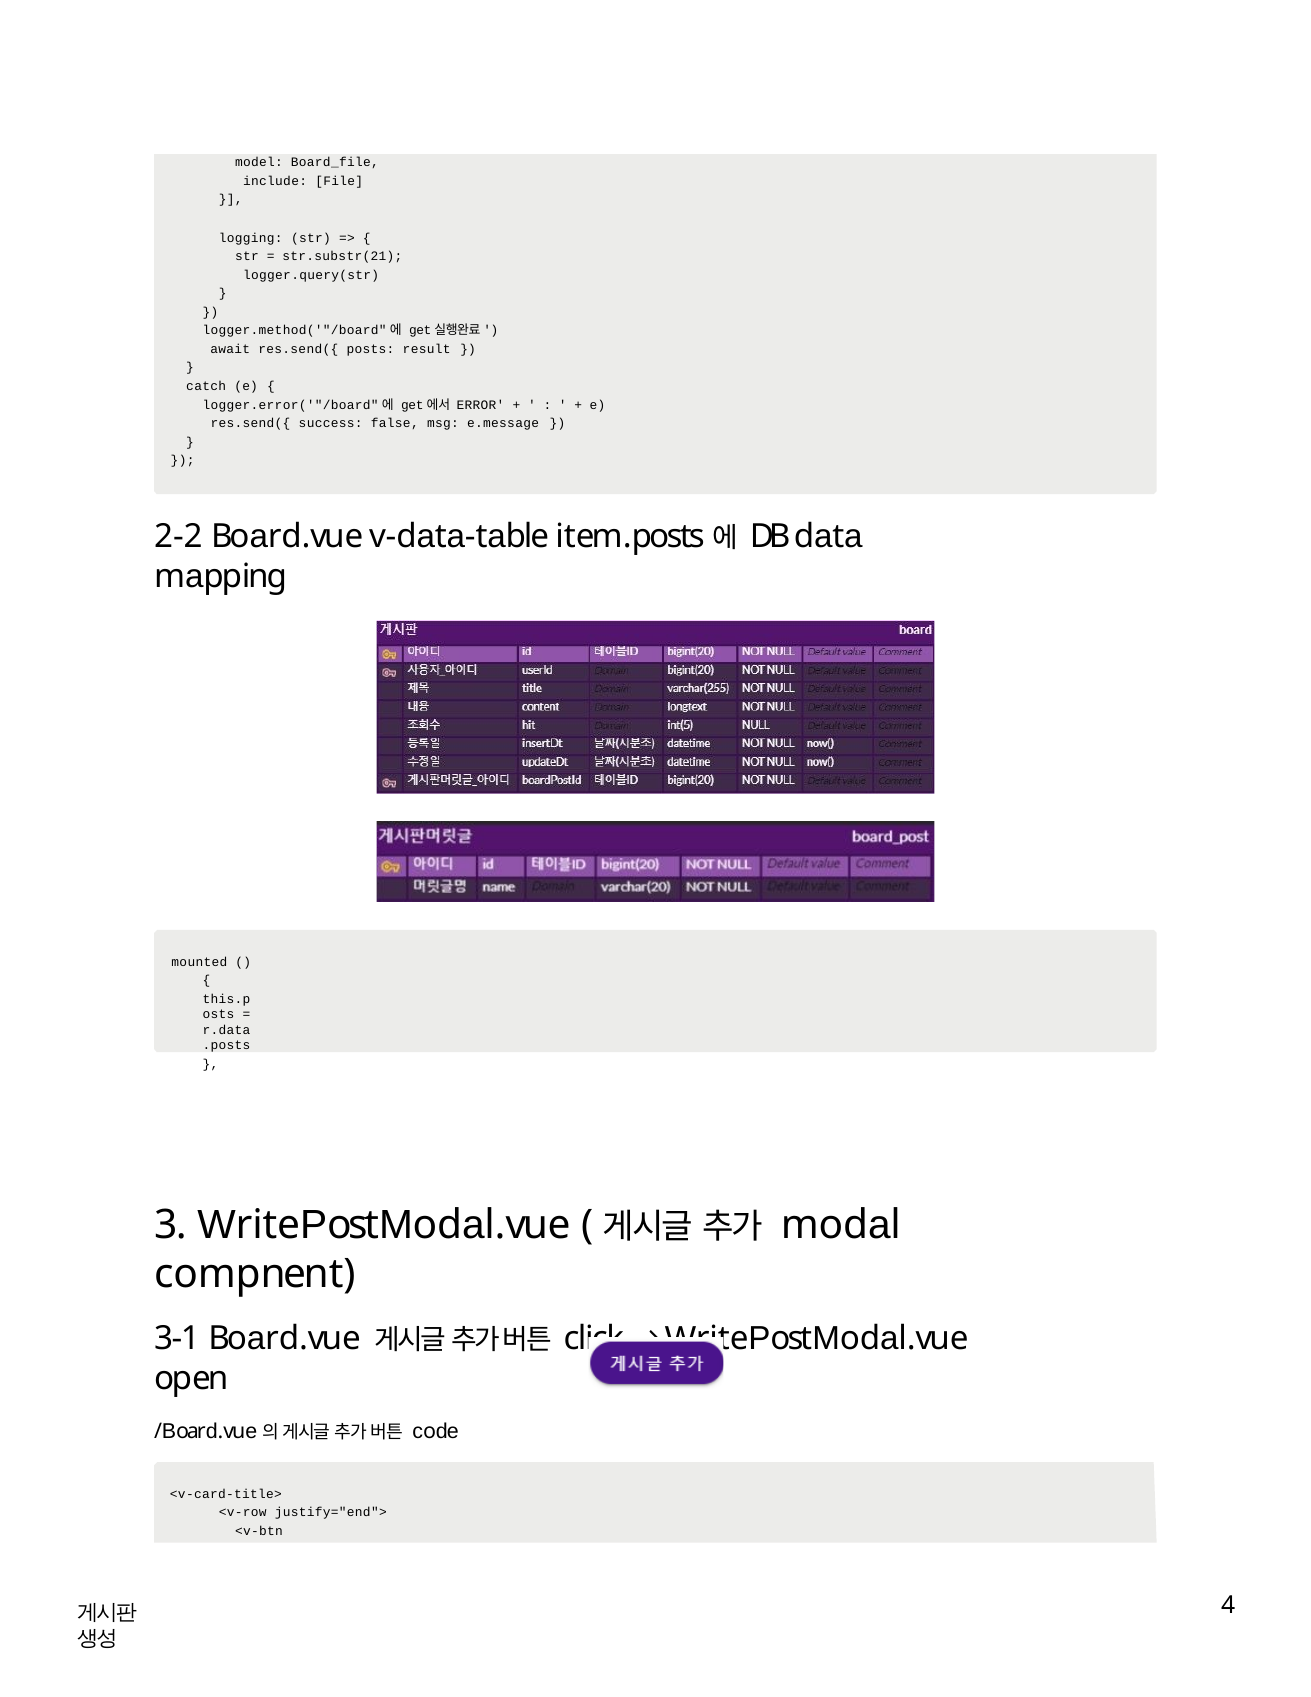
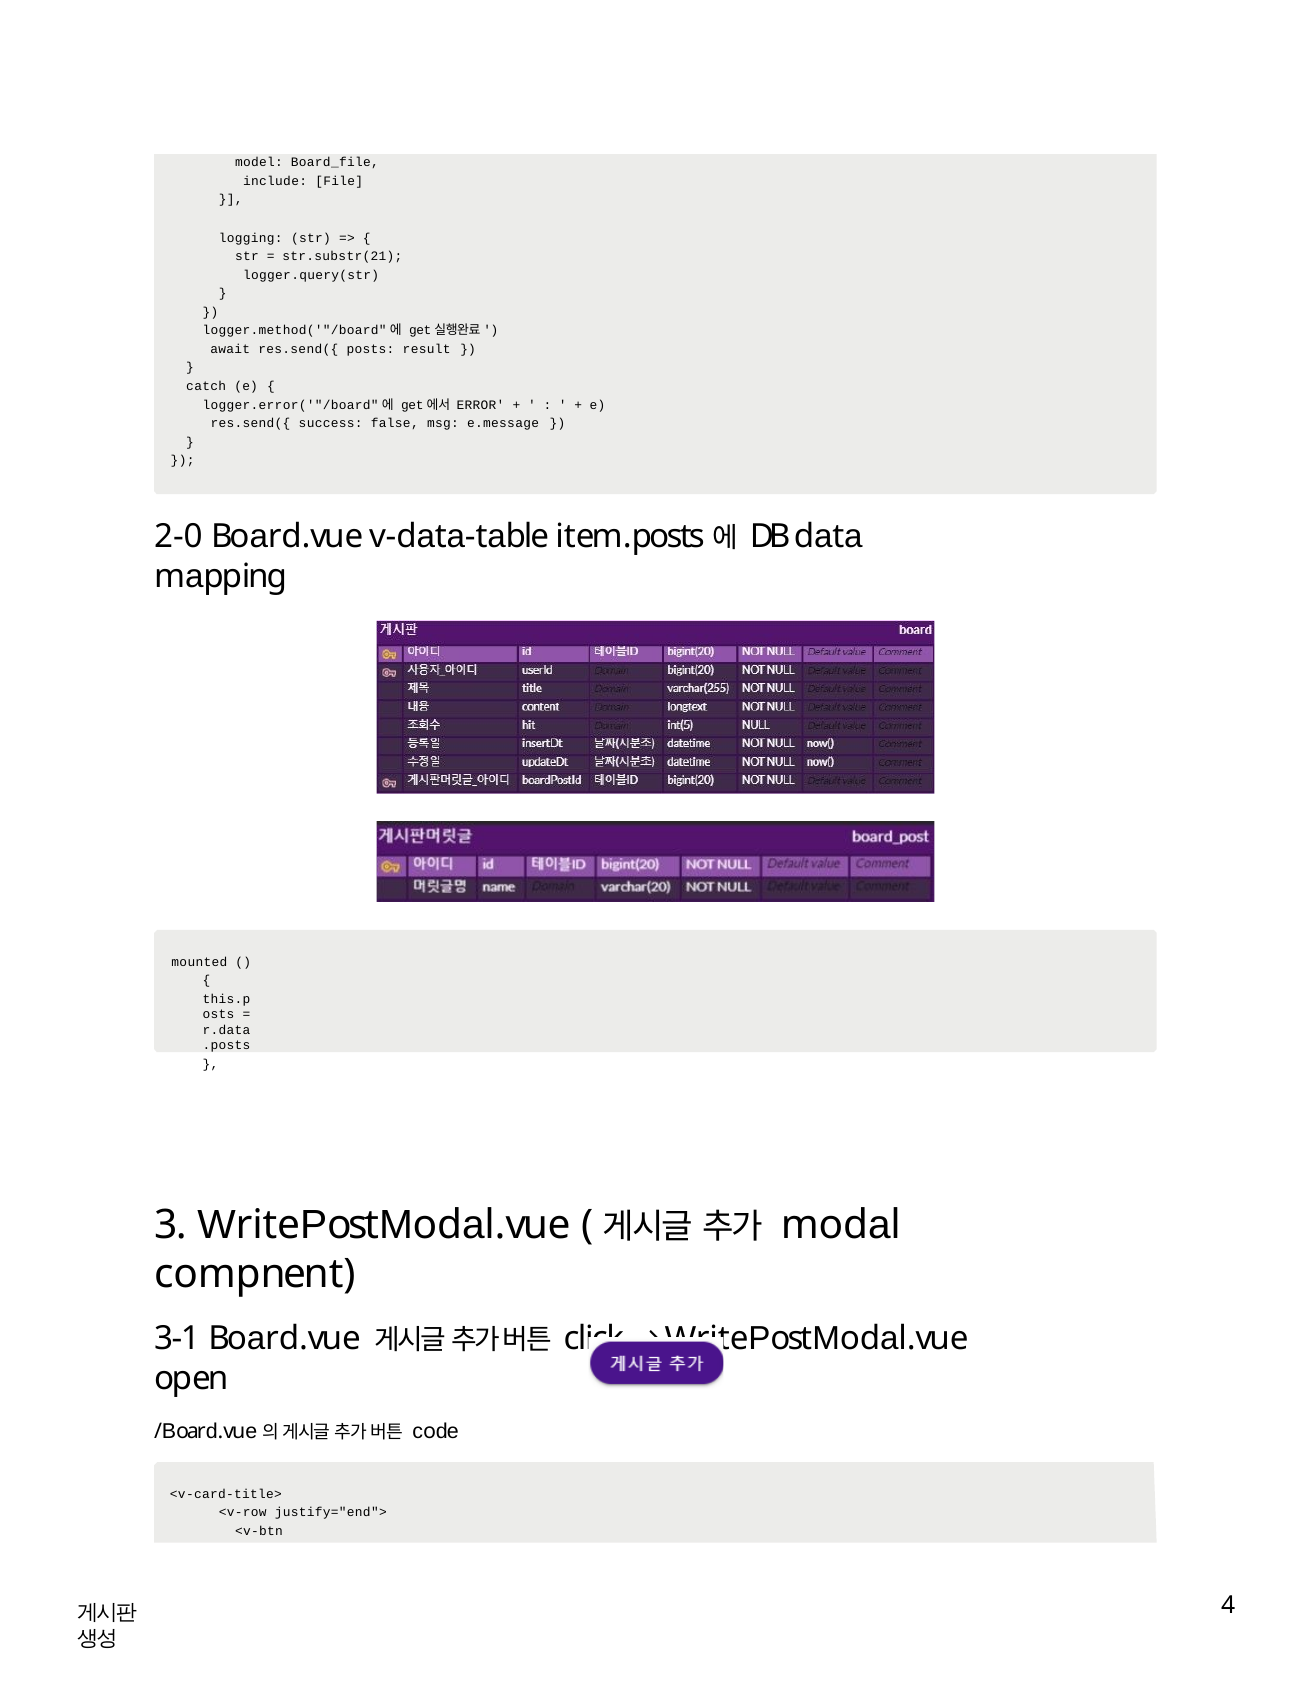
2-2: 2-2 -> 2-0 (178, 537)
